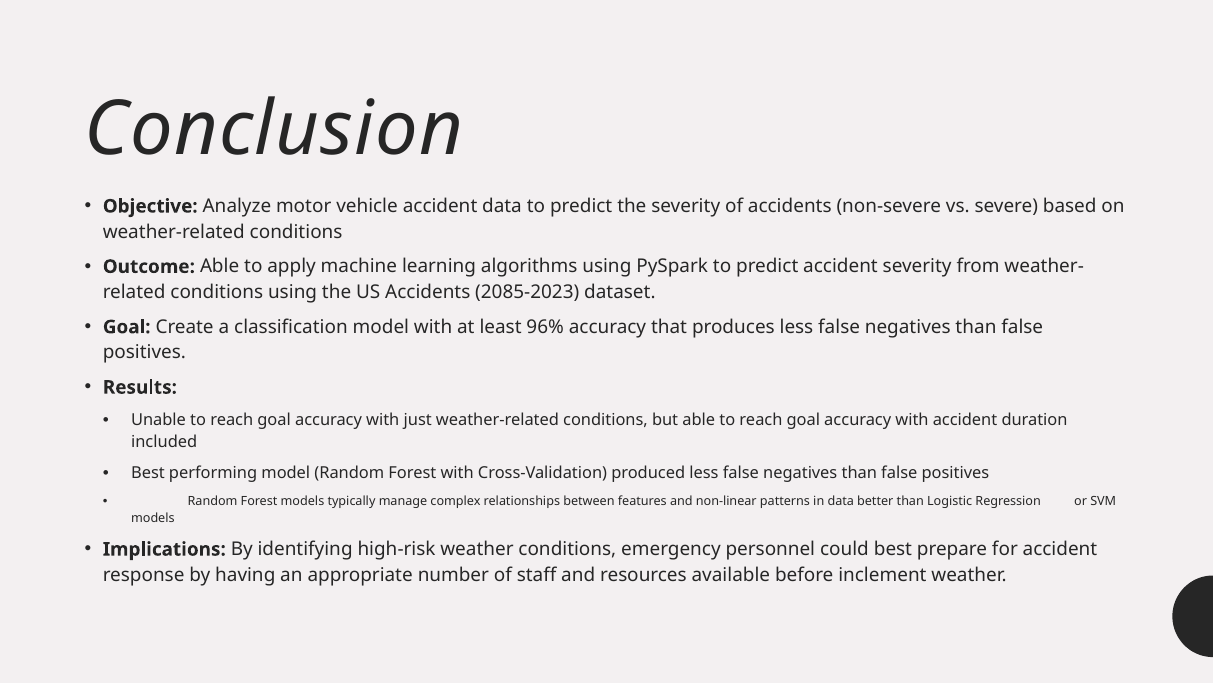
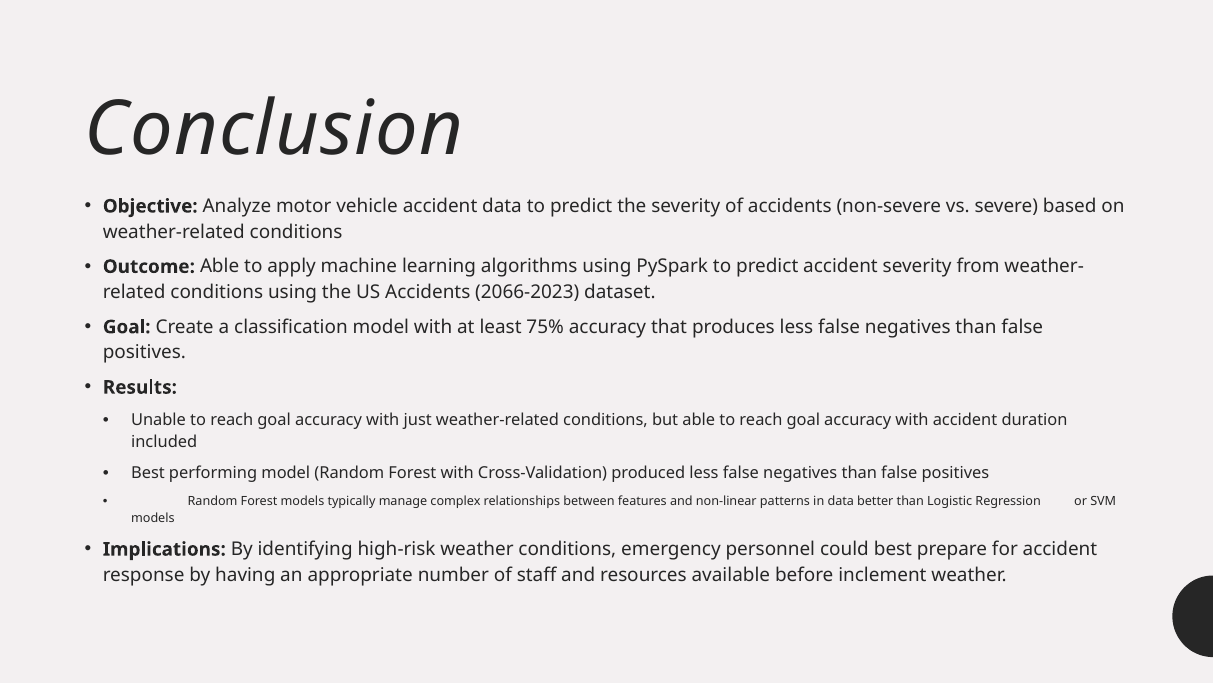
2085-2023: 2085-2023 -> 2066-2023 (527, 292)
96%: 96% -> 75% (545, 327)
